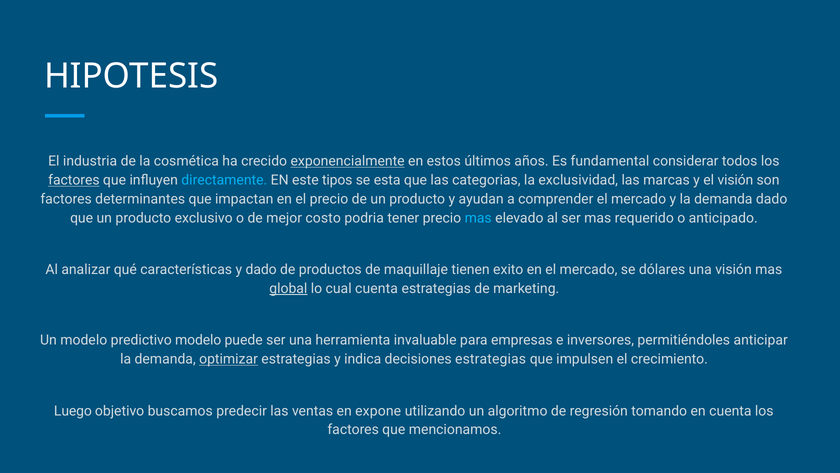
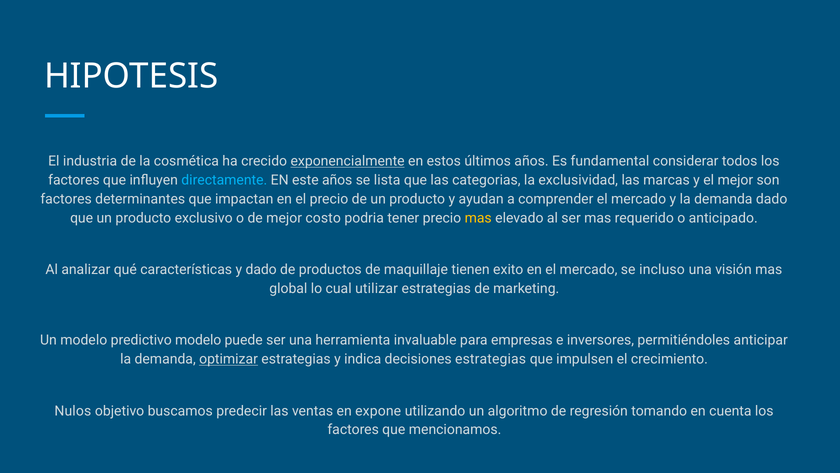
factores underline: present -> none (74, 180)
este tipos: tipos -> años (337, 180)
esta: esta -> lista (387, 180)
el visión: visión -> mejor (735, 180)
mas colour: light blue -> yellow (478, 218)
dólares: dólares -> incluso (662, 269)
global underline: present -> none (288, 288)
cual cuenta: cuenta -> utilizar (377, 288)
Luego: Luego -> Nulos (73, 411)
